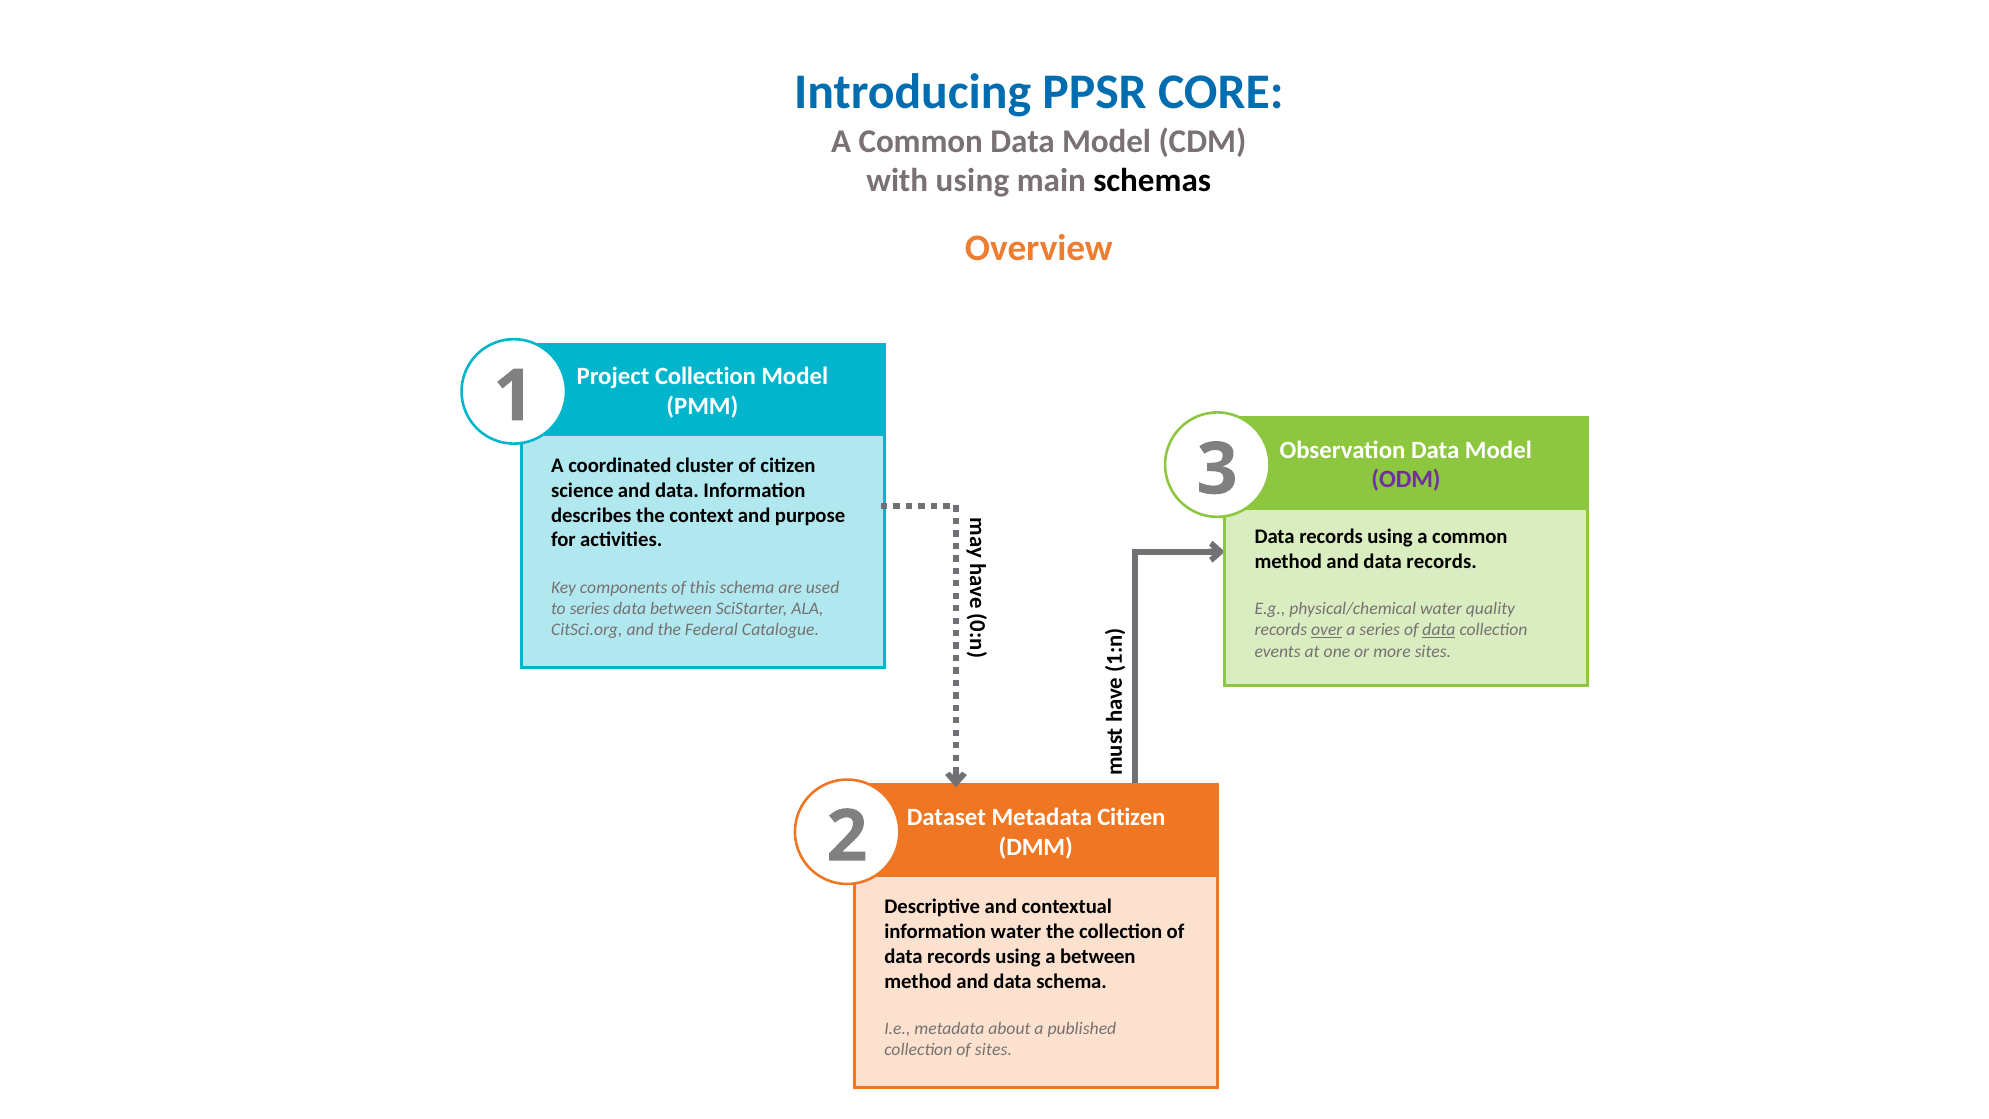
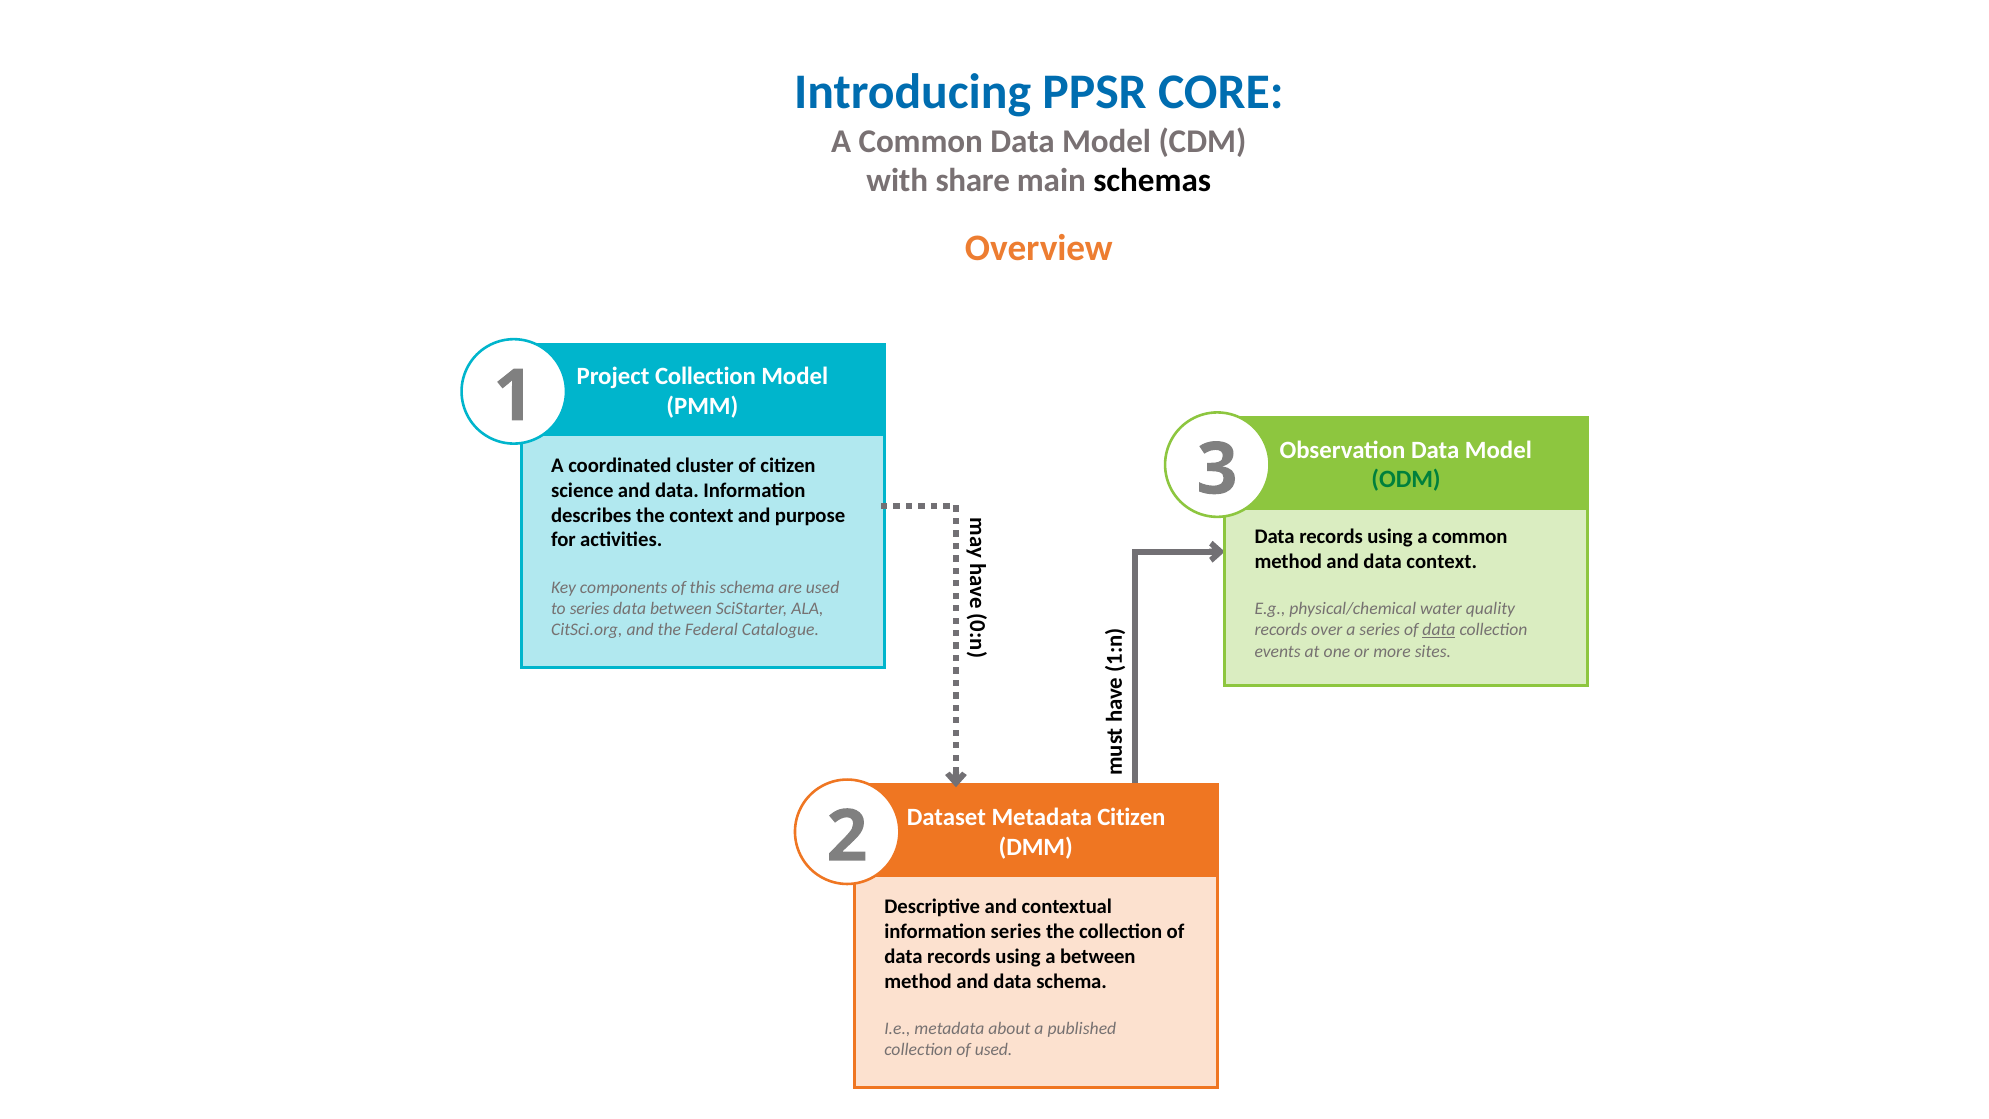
with using: using -> share (973, 181)
ODM colour: purple -> green (1406, 480)
and data records: records -> context (1442, 561)
over underline: present -> none (1327, 630)
information water: water -> series (1016, 931)
of sites: sites -> used (994, 1050)
